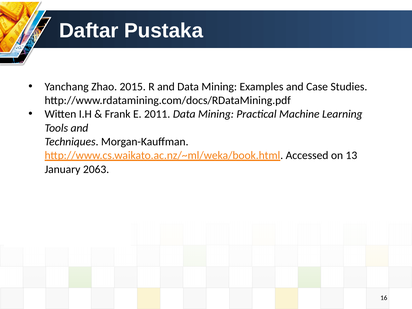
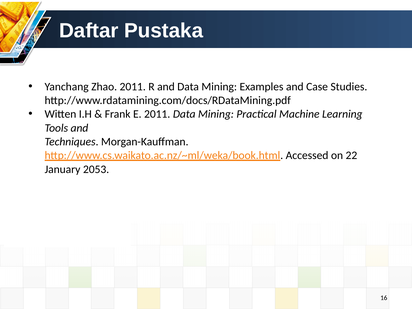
Zhao 2015: 2015 -> 2011 (133, 87)
13: 13 -> 22 (351, 155)
2063: 2063 -> 2053 (96, 169)
